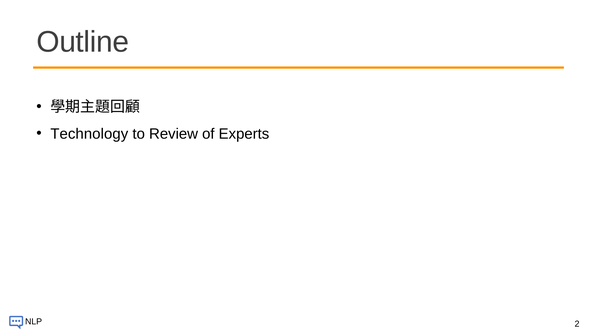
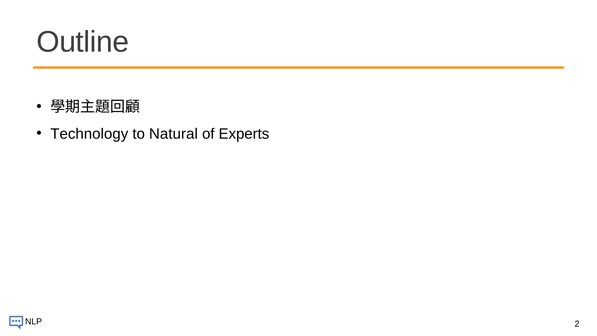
Review: Review -> Natural (173, 134)
